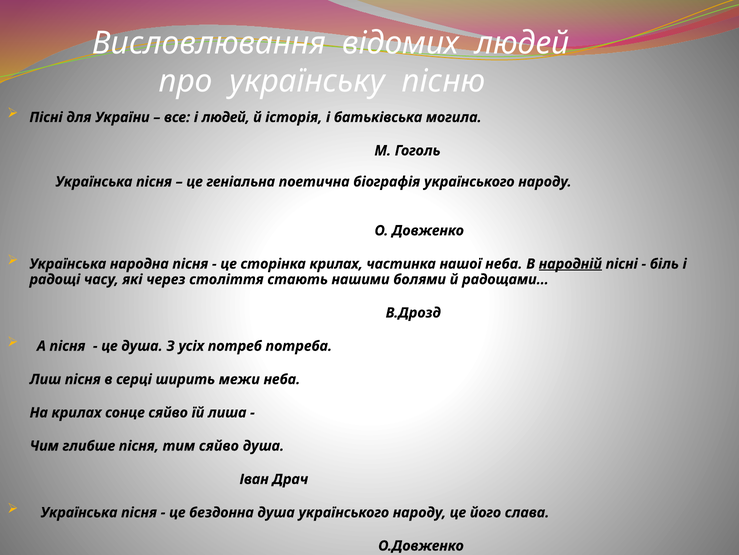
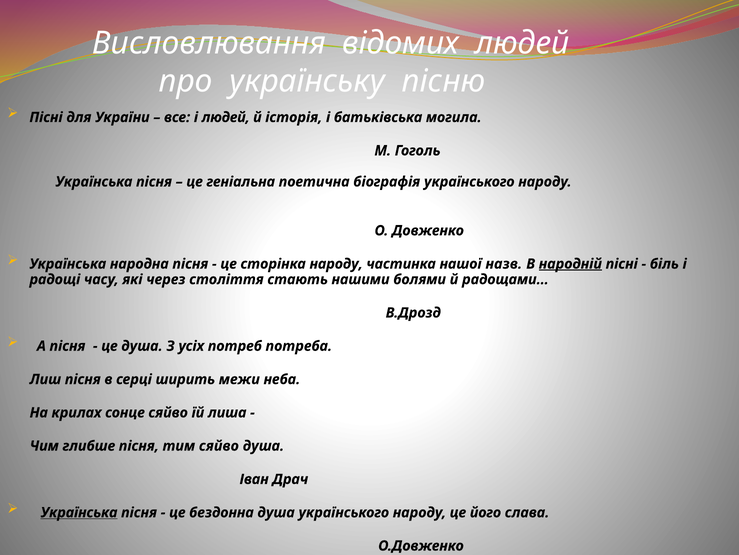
сторінка крилах: крилах -> народу (336, 264)
нашої неба: неба -> назв (504, 264)
Українська underline: none -> present (79, 512)
